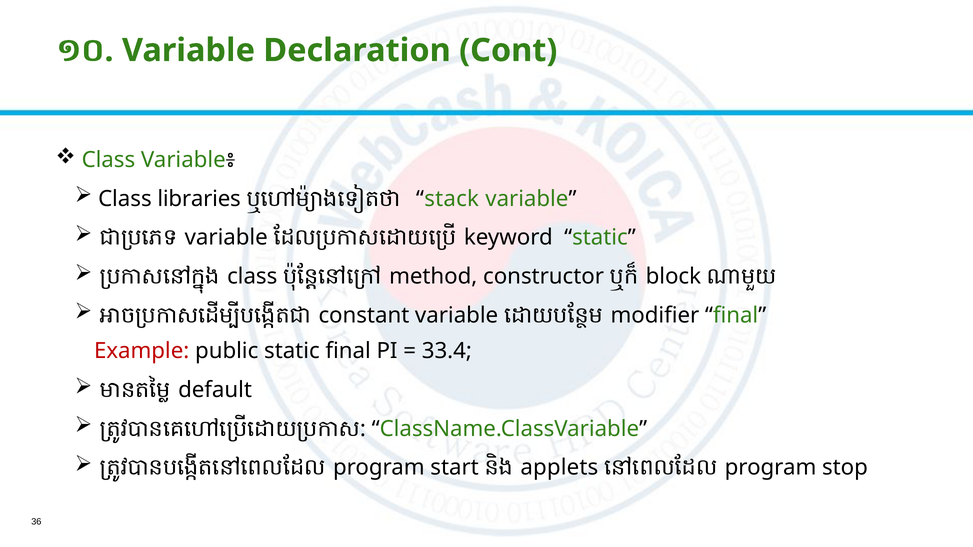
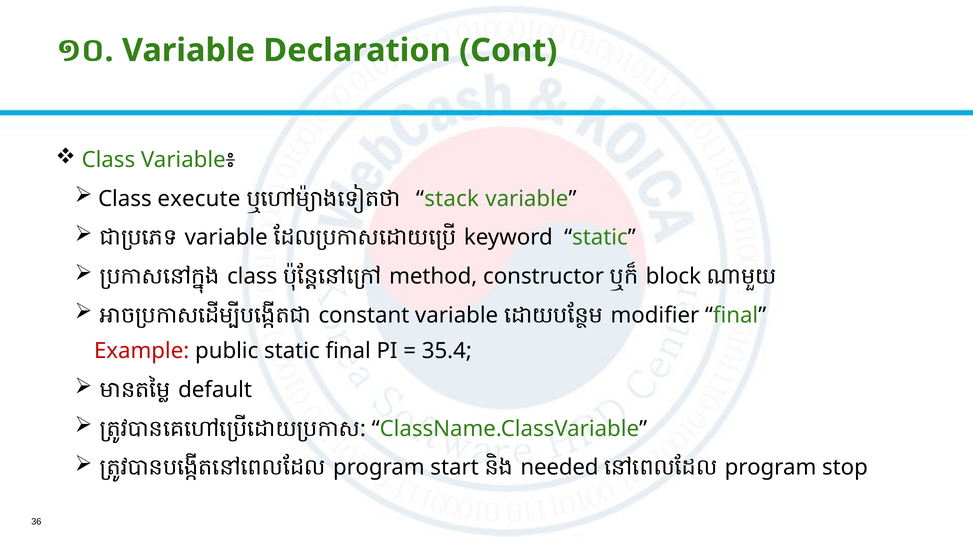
libraries: libraries -> execute (199, 199)
33.4: 33.4 -> 35.4 (447, 351)
applets: applets -> needed (559, 468)
